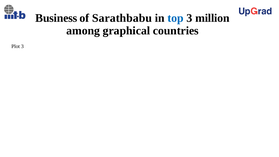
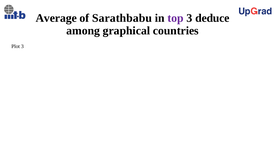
Business: Business -> Average (56, 18)
top colour: blue -> purple (176, 18)
million: million -> deduce (212, 18)
